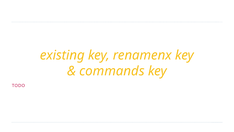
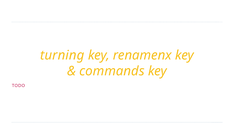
existing: existing -> turning (62, 55)
